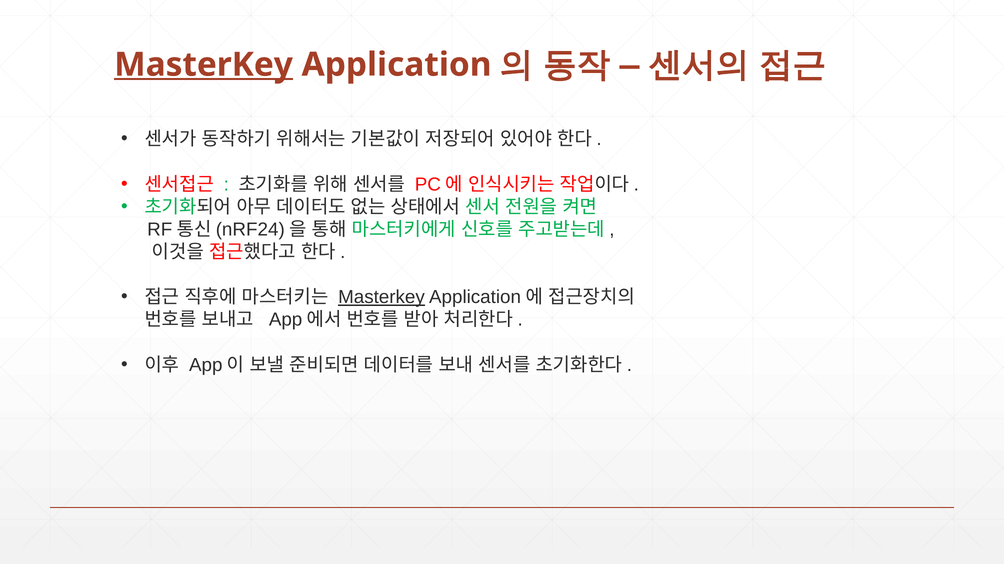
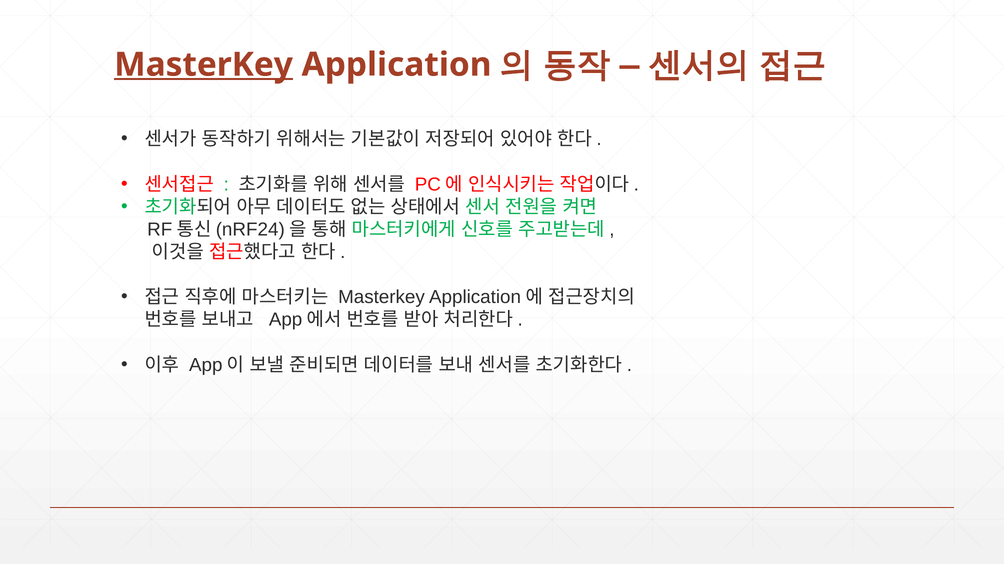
Masterkey underline: present -> none (381, 298)
